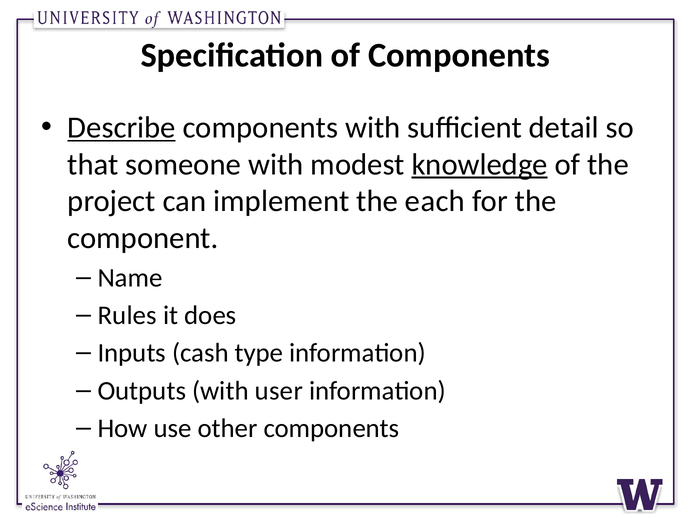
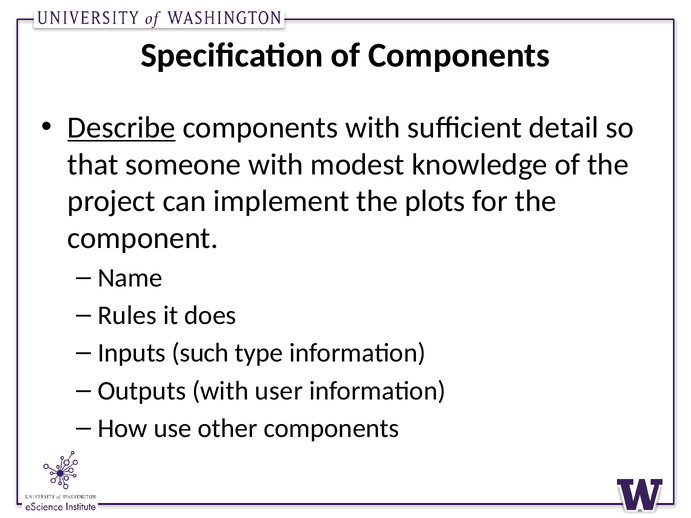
knowledge underline: present -> none (480, 165)
each: each -> plots (435, 201)
cash: cash -> such (200, 353)
